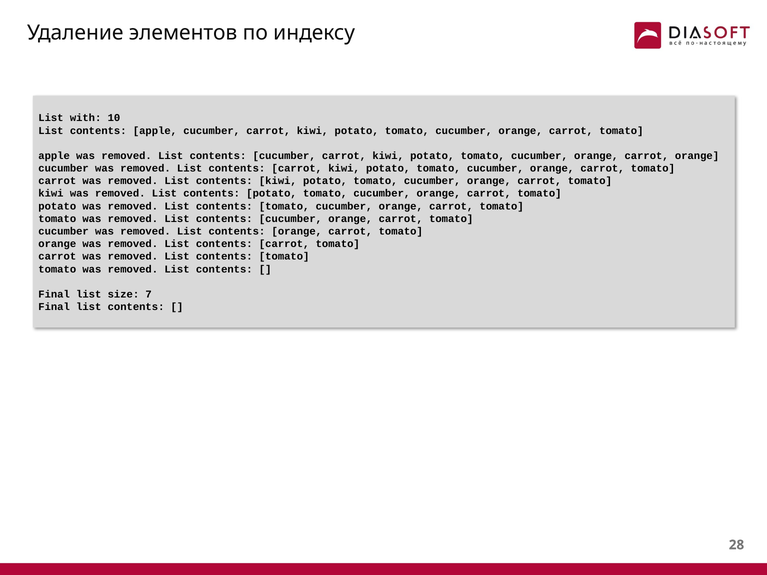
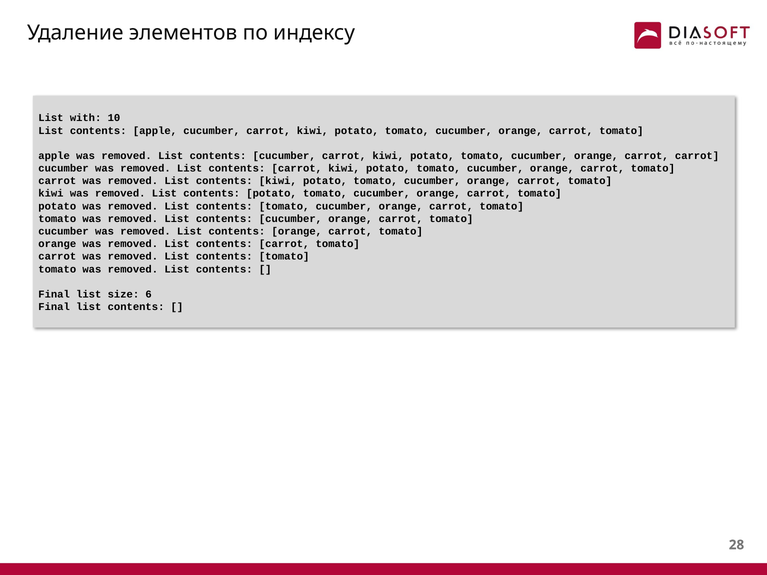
carrot orange: orange -> carrot (697, 156)
7: 7 -> 6 (149, 294)
